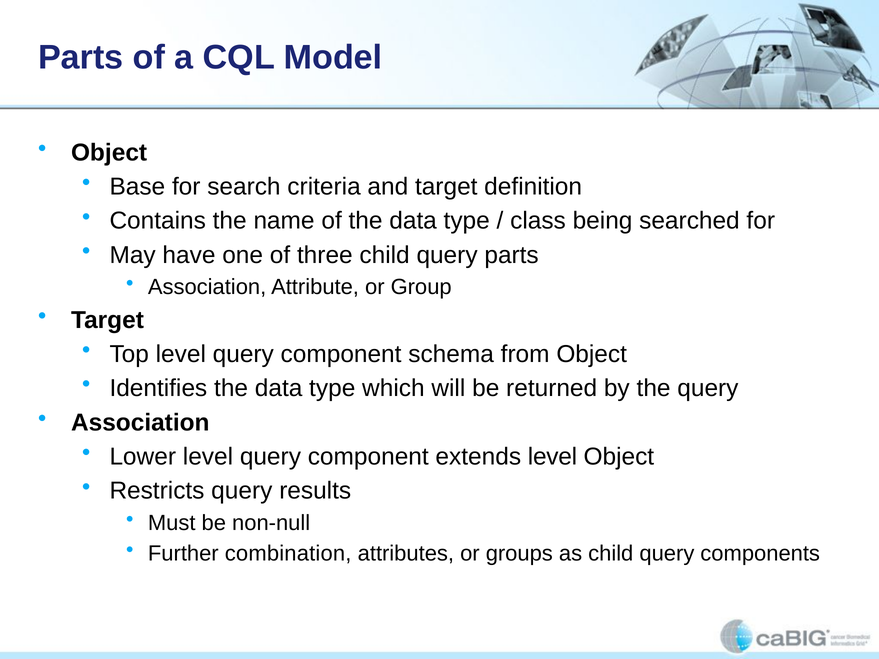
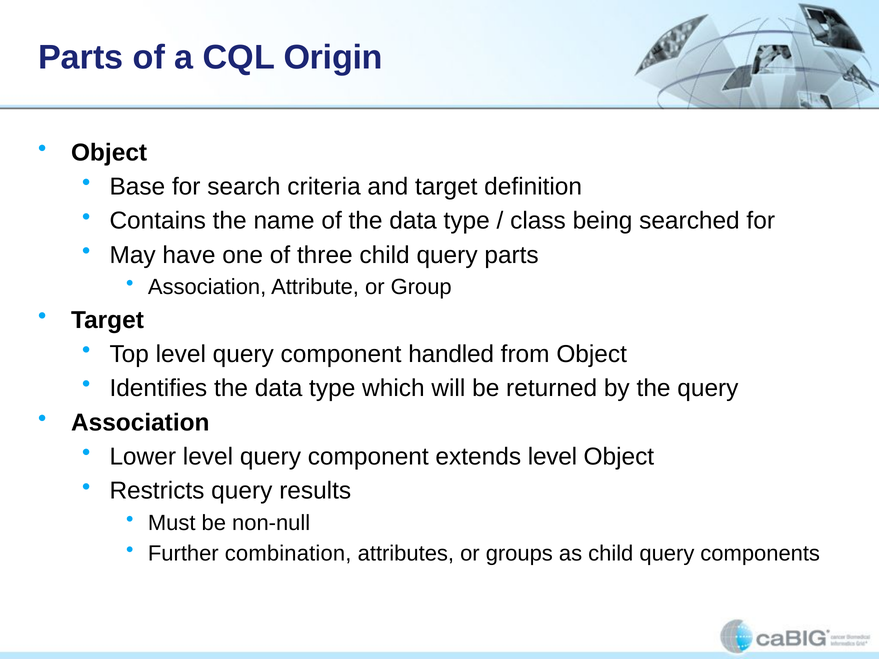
Model: Model -> Origin (333, 57)
schema: schema -> handled (451, 354)
